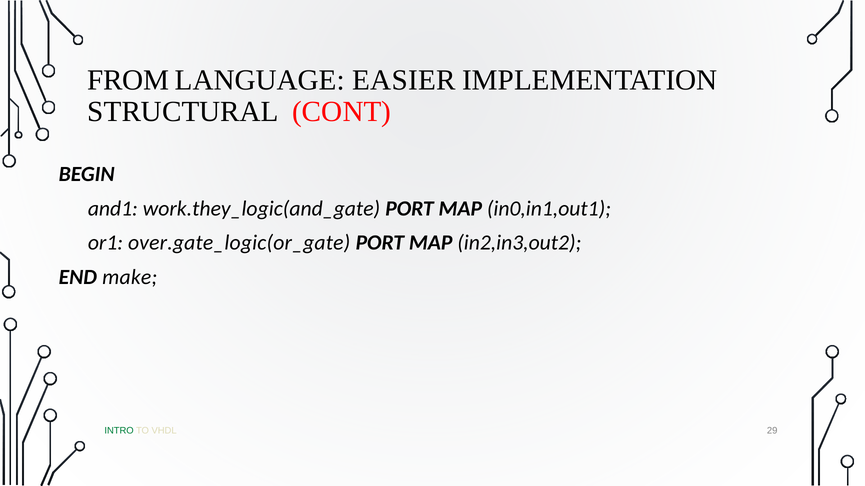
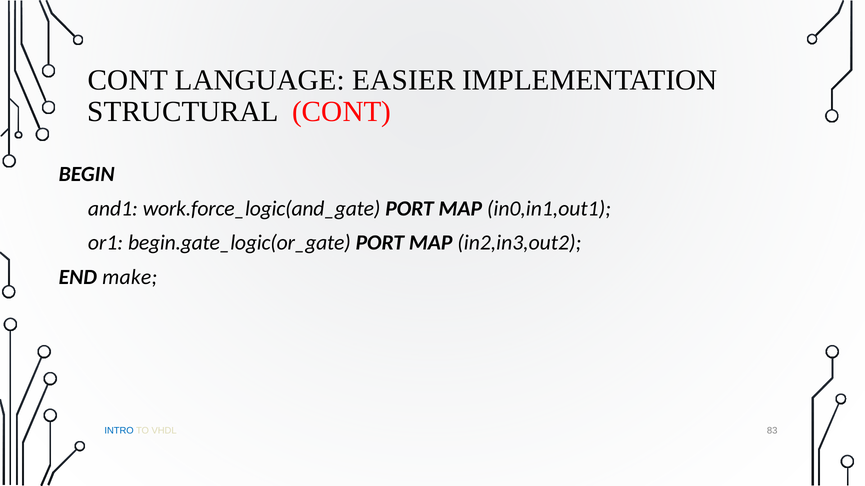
FROM: FROM -> CONT (128, 80)
work.they_logic(and_gate: work.they_logic(and_gate -> work.force_logic(and_gate (262, 209)
over.gate_logic(or_gate: over.gate_logic(or_gate -> begin.gate_logic(or_gate (239, 243)
INTRO colour: green -> blue (119, 431)
29: 29 -> 83 (772, 431)
